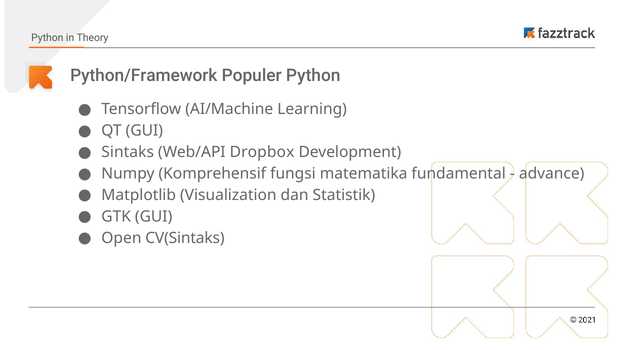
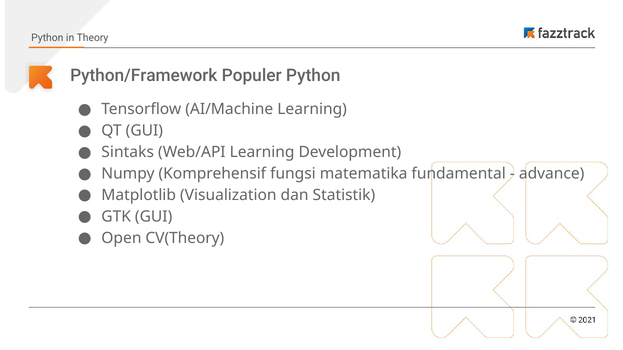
Web/API Dropbox: Dropbox -> Learning (262, 152)
CV(Sintaks: CV(Sintaks -> CV(Theory (185, 238)
